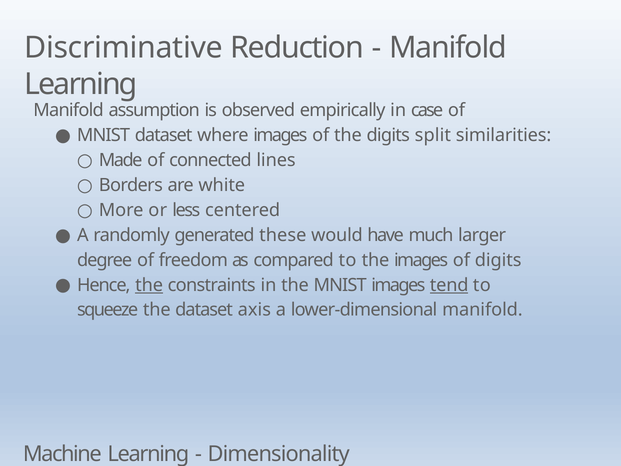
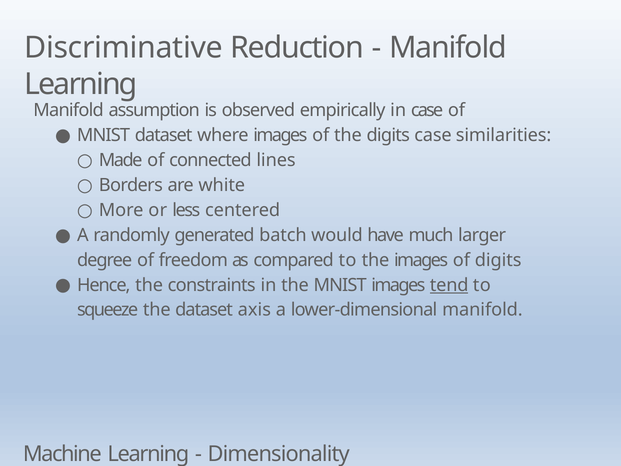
digits split: split -> case (433, 135)
these: these -> batch (283, 235)
the underline: present -> none (149, 285)
